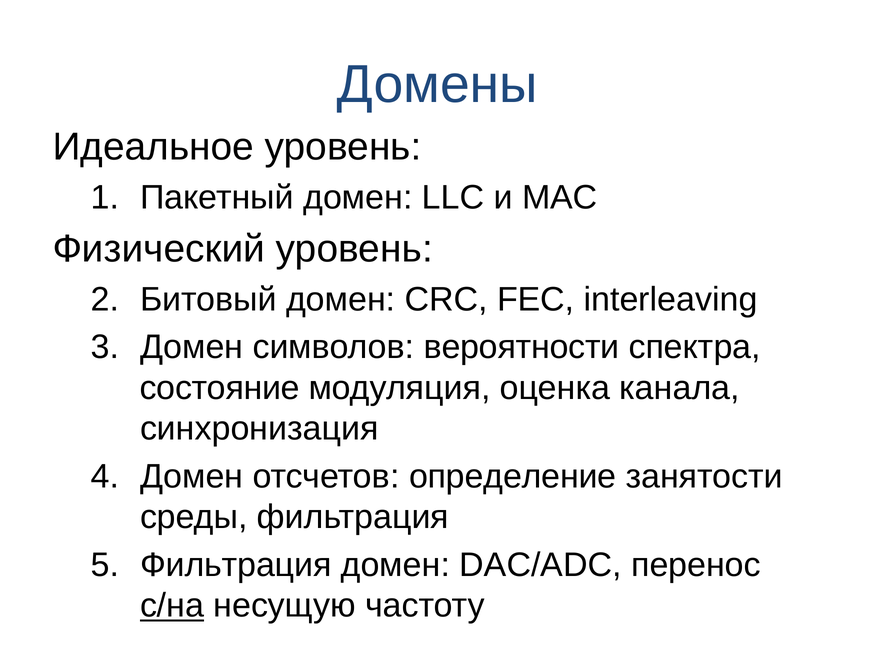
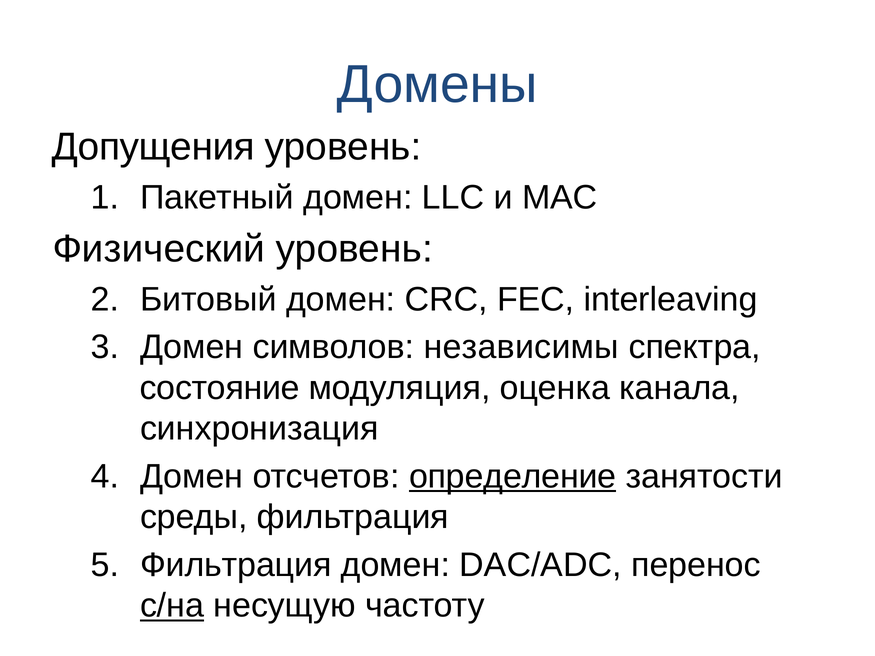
Идеальное: Идеальное -> Допущения (153, 147)
вероятности: вероятности -> независимы (521, 347)
определение underline: none -> present (513, 477)
